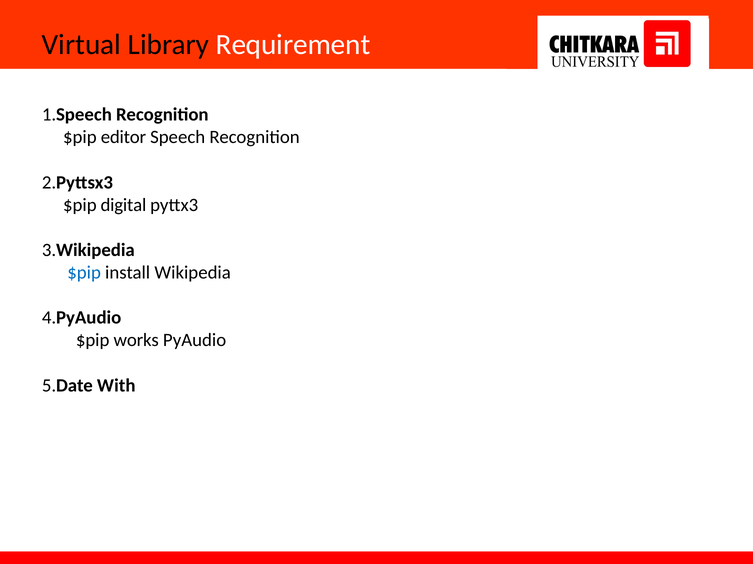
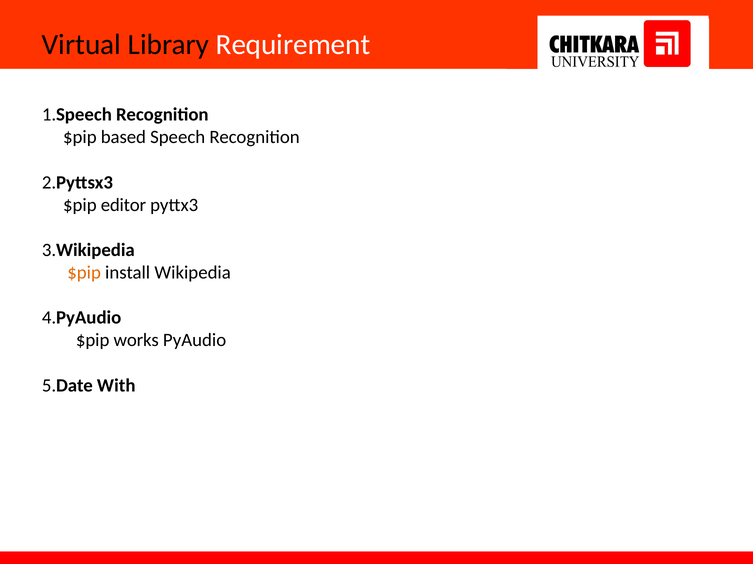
editor: editor -> based (123, 137)
digital: digital -> editor (123, 205)
$pip colour: blue -> orange (84, 273)
